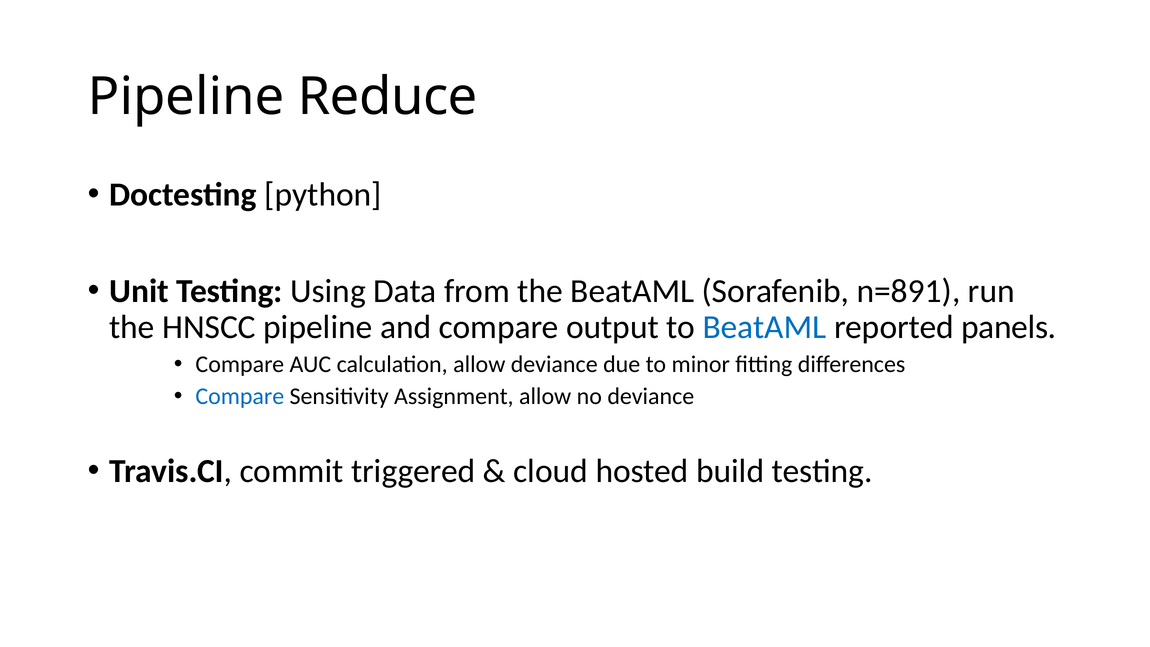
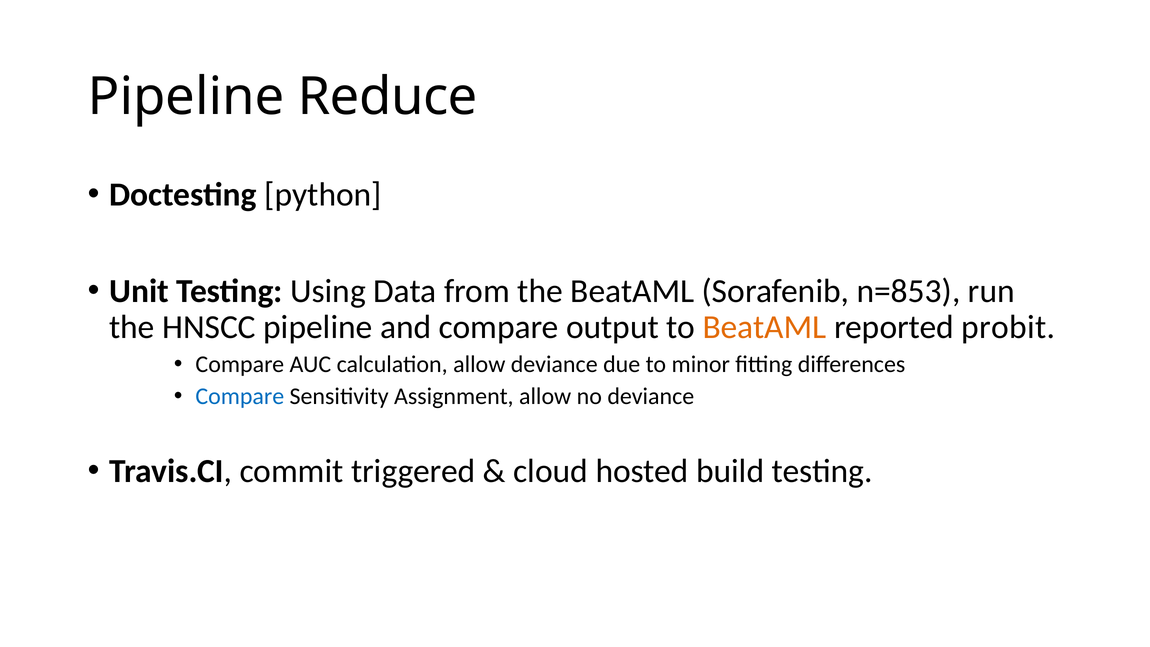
n=891: n=891 -> n=853 (909, 291)
BeatAML colour: blue -> orange (765, 327)
panels: panels -> probit (1008, 327)
